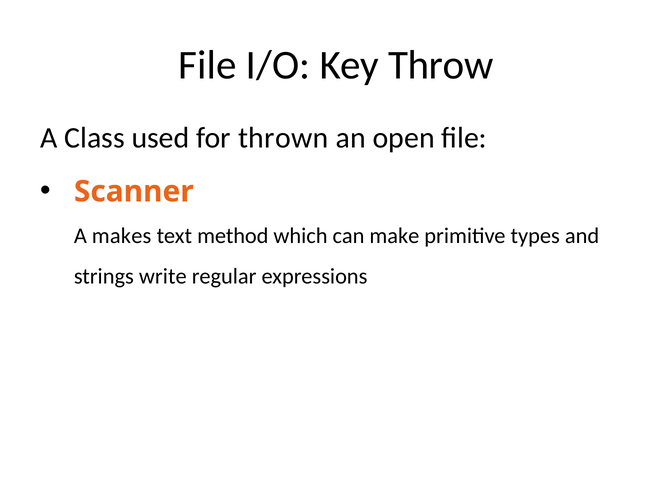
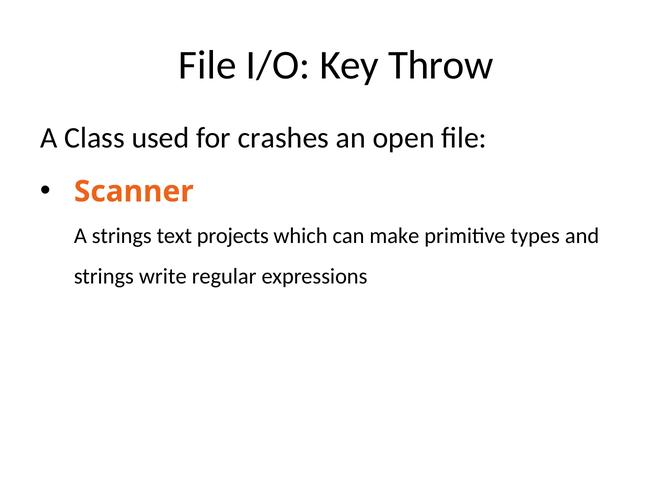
thrown: thrown -> crashes (283, 138)
A makes: makes -> strings (122, 236)
method: method -> projects (233, 236)
